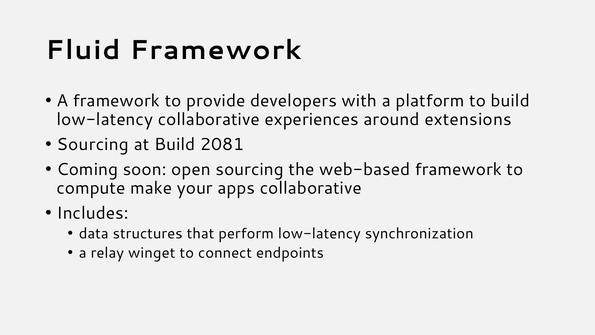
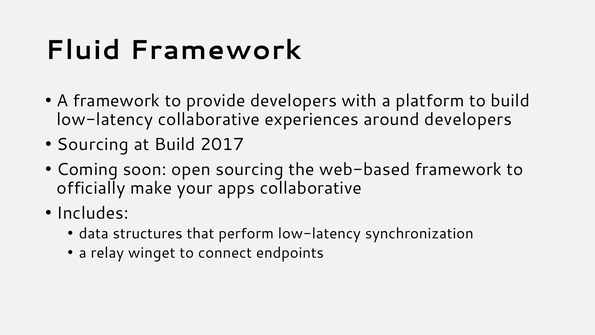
around extensions: extensions -> developers (468, 119)
2081: 2081 -> 2017 (222, 144)
compute: compute -> officially (91, 188)
